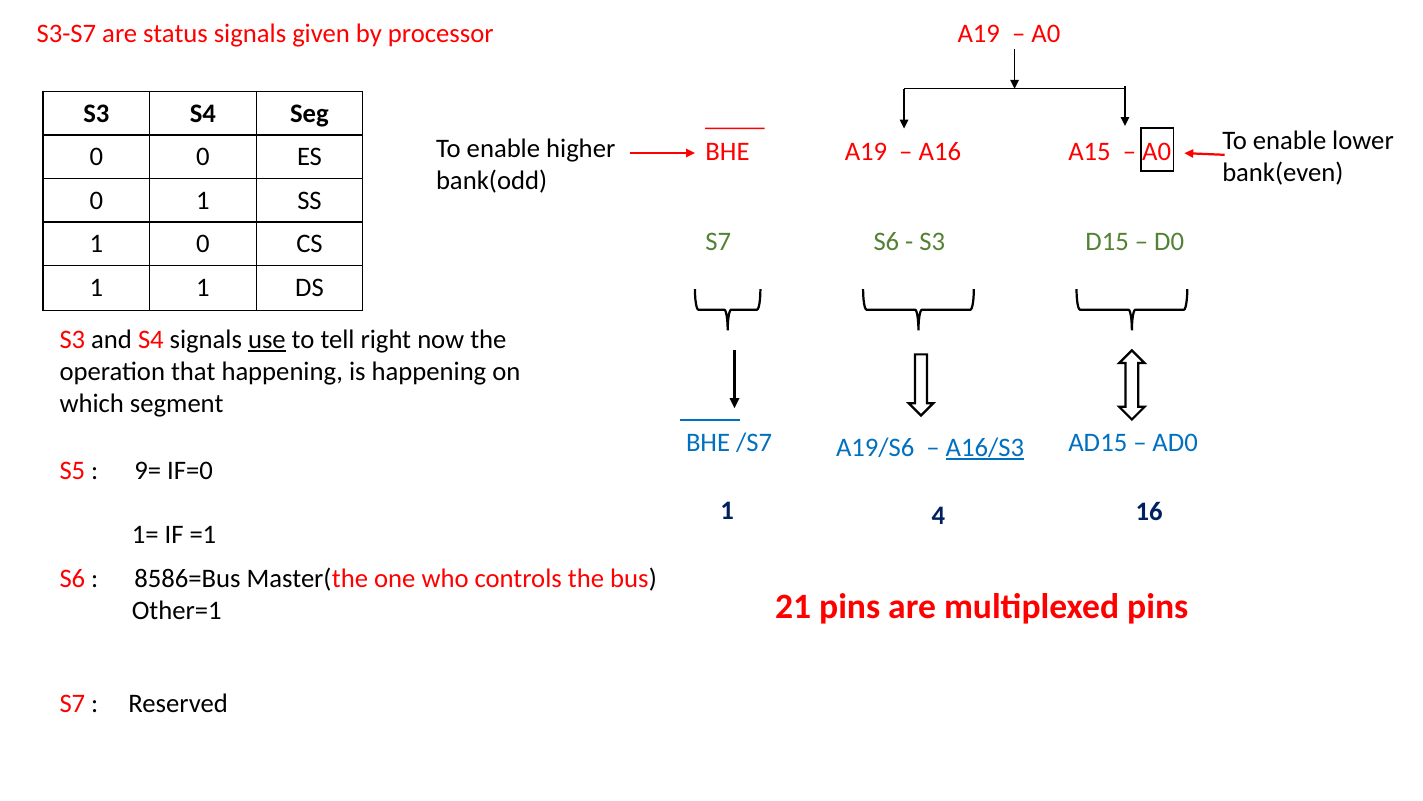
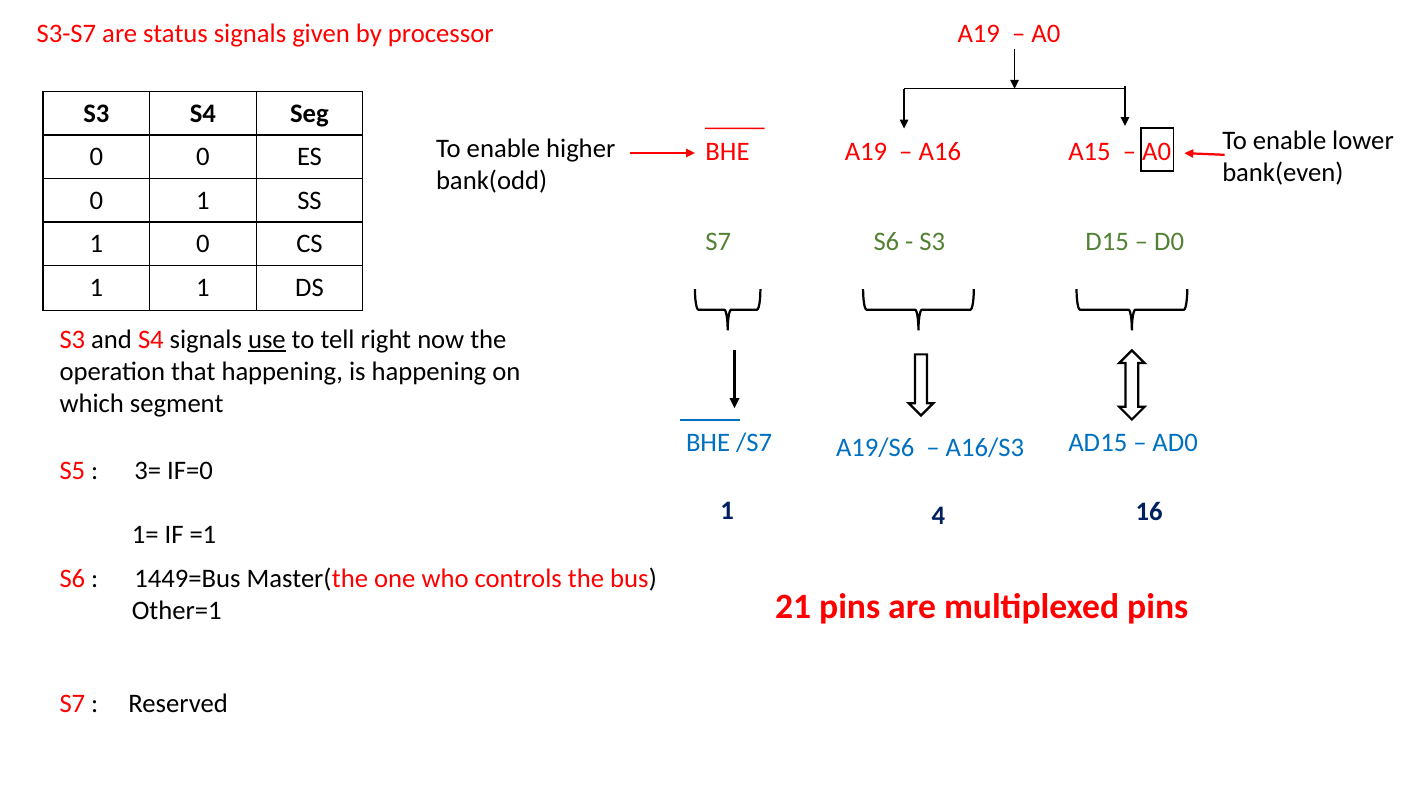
A16/S3 underline: present -> none (985, 447)
9=: 9= -> 3= (148, 471)
8586=Bus: 8586=Bus -> 1449=Bus (187, 578)
